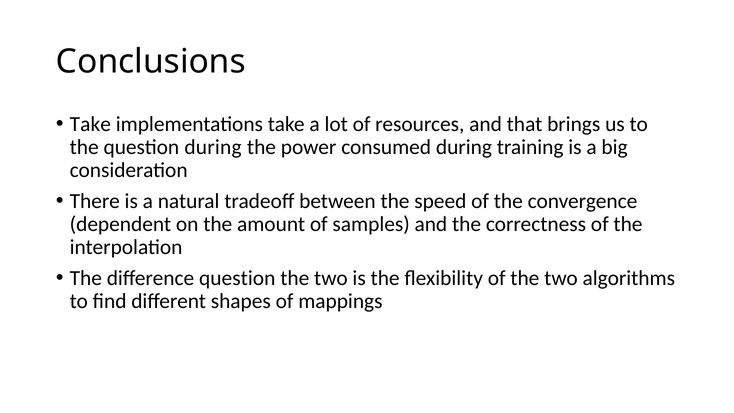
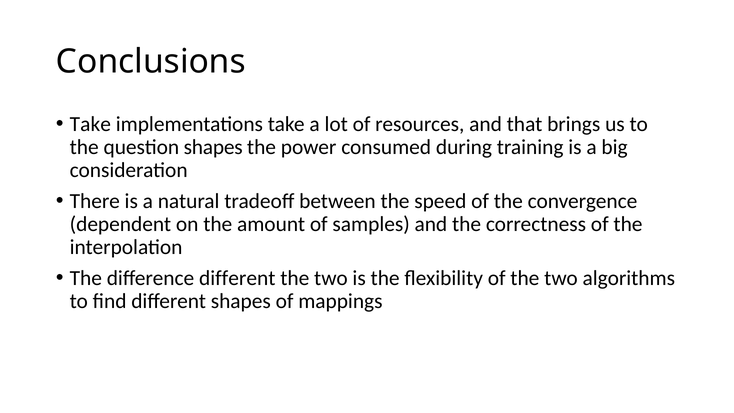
question during: during -> shapes (213, 147)
difference question: question -> different (237, 278)
